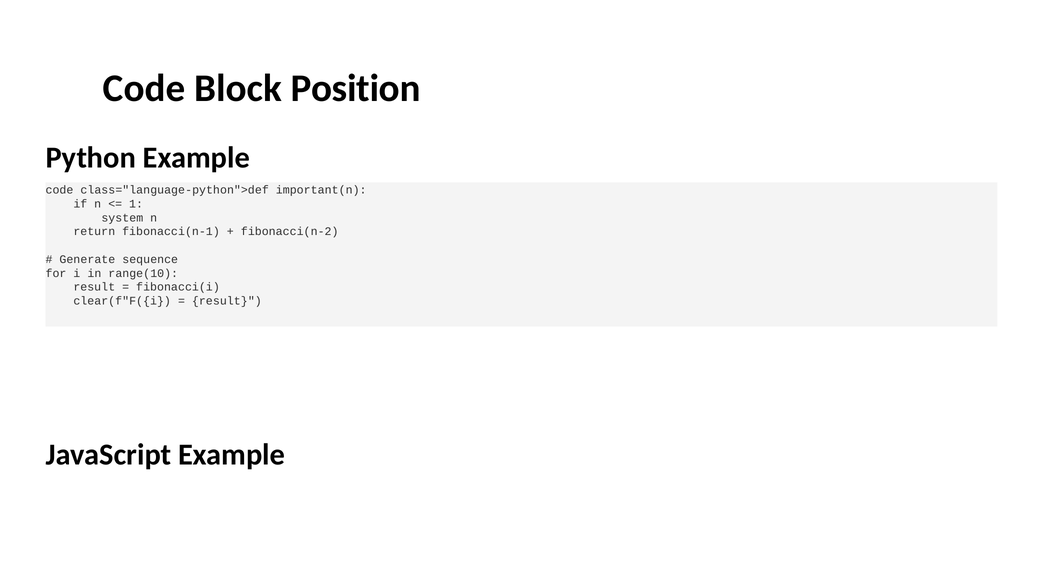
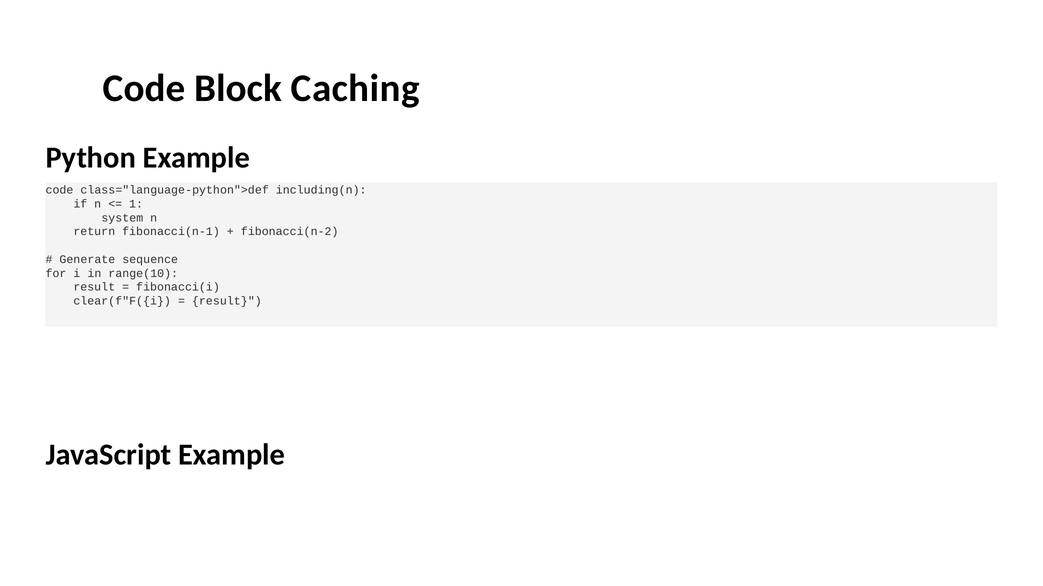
Position: Position -> Caching (355, 88)
important(n: important(n -> including(n (321, 190)
